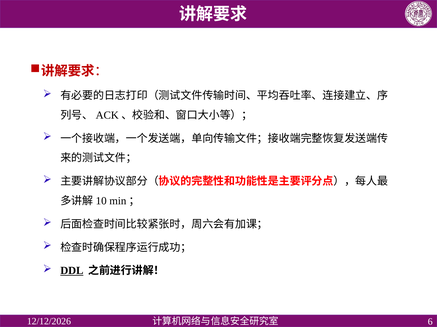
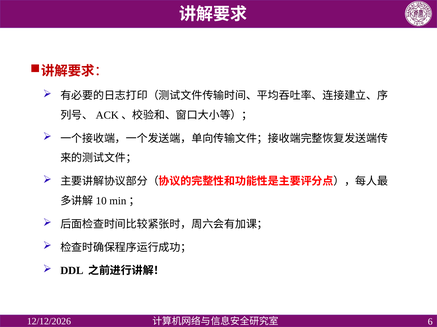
DDL underline: present -> none (72, 271)
